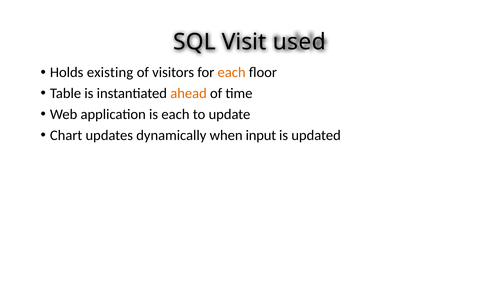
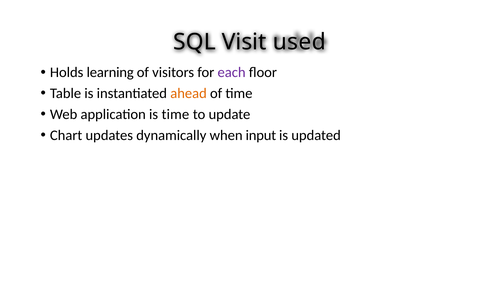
existing: existing -> learning (110, 73)
each colour: orange -> purple (232, 73)
is each: each -> time (175, 114)
